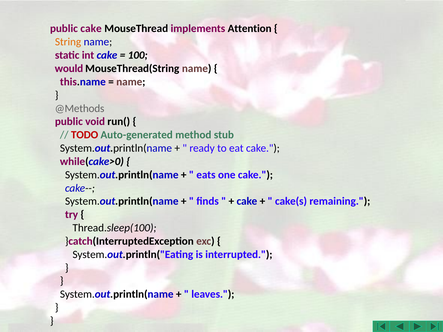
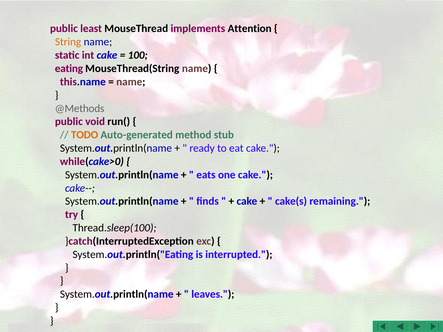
public cake: cake -> least (91, 29)
would: would -> eating (69, 69)
TODO colour: red -> orange (85, 135)
